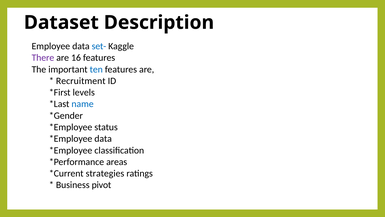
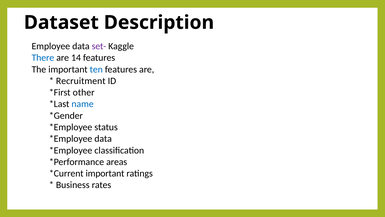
set- colour: blue -> purple (99, 46)
There colour: purple -> blue (43, 58)
16: 16 -> 14 (76, 58)
levels: levels -> other (84, 92)
strategies: strategies -> important (105, 173)
pivot: pivot -> rates (101, 185)
